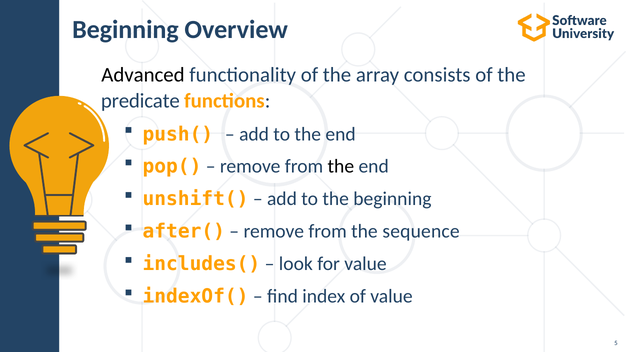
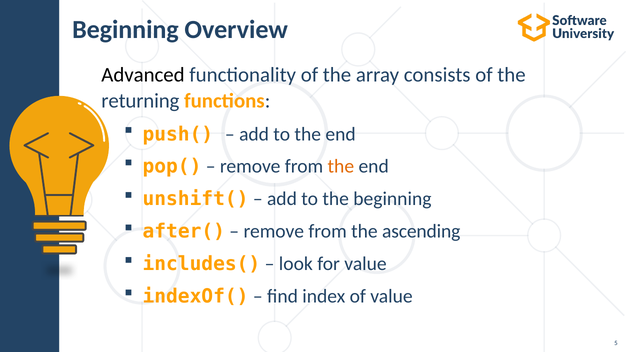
predicate: predicate -> returning (140, 101)
the colour: black -> orange (341, 167)
sequence: sequence -> ascending (421, 232)
